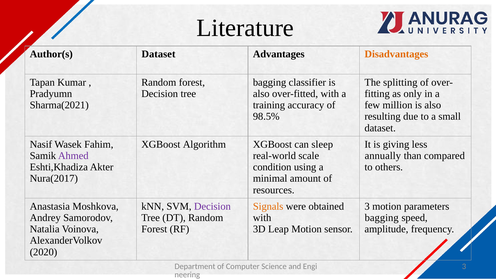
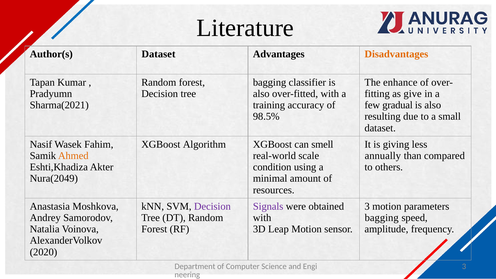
splitting: splitting -> enhance (400, 82)
only: only -> give (413, 94)
million: million -> gradual (398, 105)
sleep: sleep -> smell (322, 144)
Ahmed colour: purple -> orange (73, 156)
Nura(2017: Nura(2017 -> Nura(2049 (54, 179)
Signals colour: orange -> purple (268, 206)
